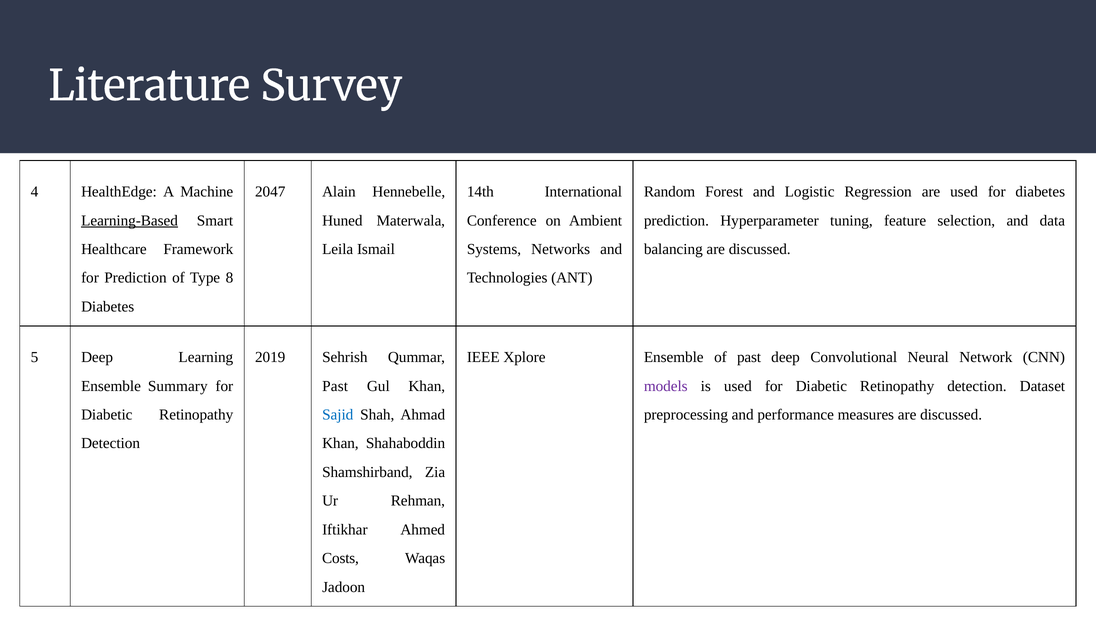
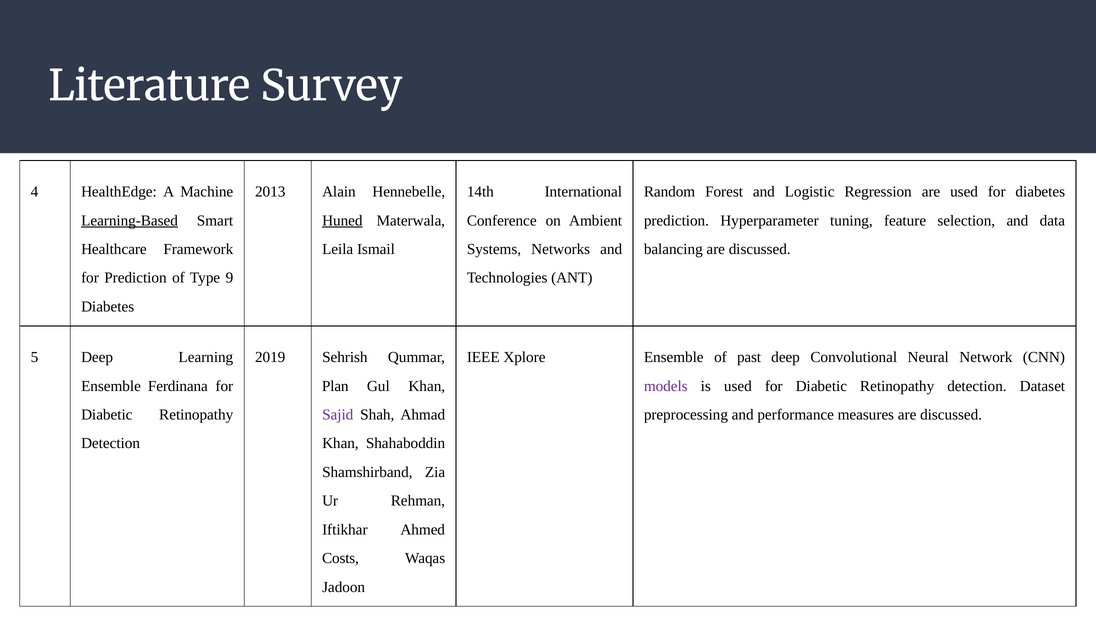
2047: 2047 -> 2013 (270, 192)
Huned underline: none -> present (342, 220)
8: 8 -> 9 (230, 278)
Summary: Summary -> Ferdinana (178, 386)
Past: Past -> Plan (335, 386)
Sajid colour: blue -> purple (338, 414)
